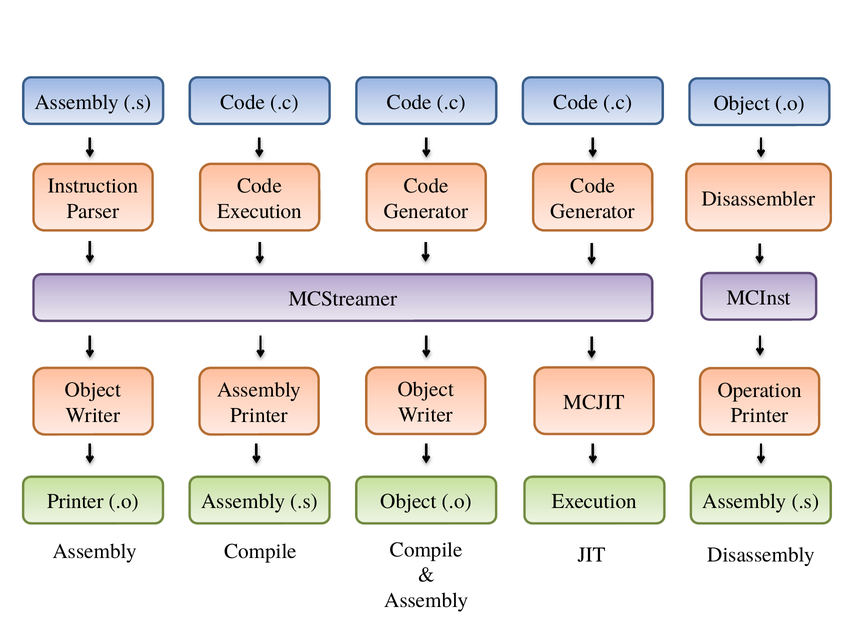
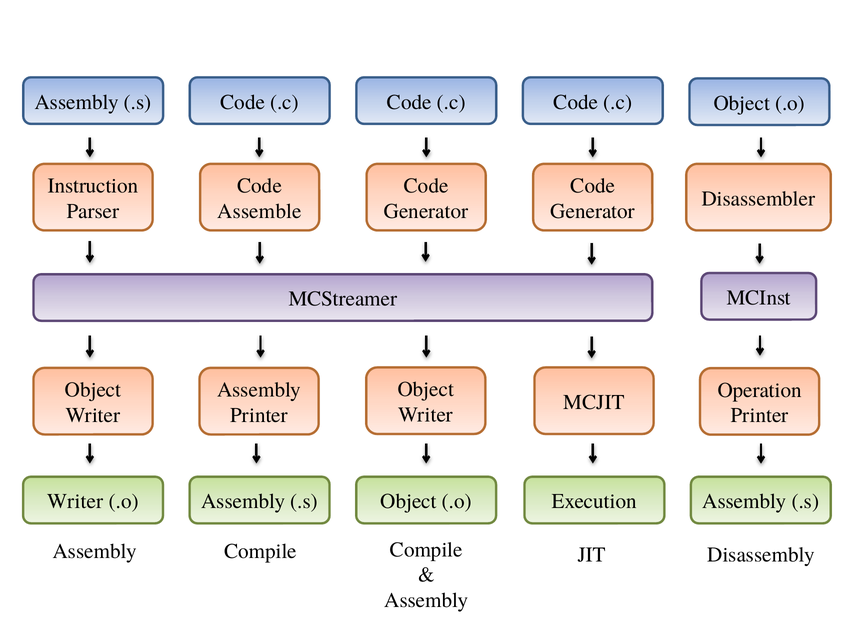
Execution: Execution -> Assemble (259, 211)
Printer: Printer -> Writer (75, 502)
